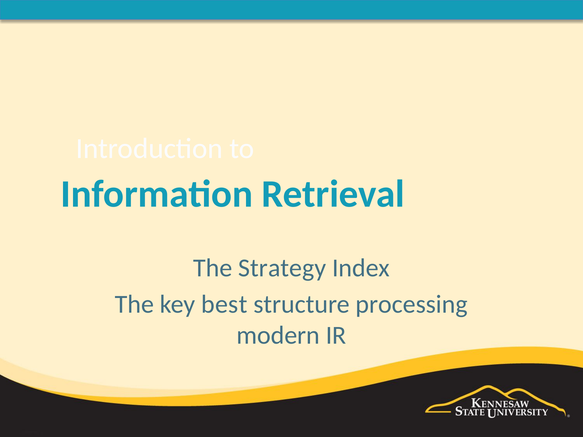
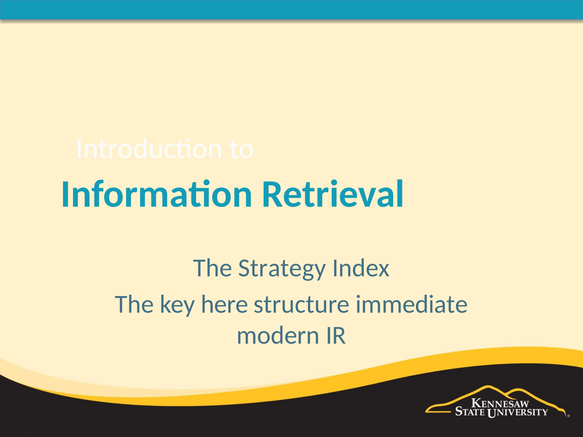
best: best -> here (225, 304)
processing: processing -> immediate (412, 304)
